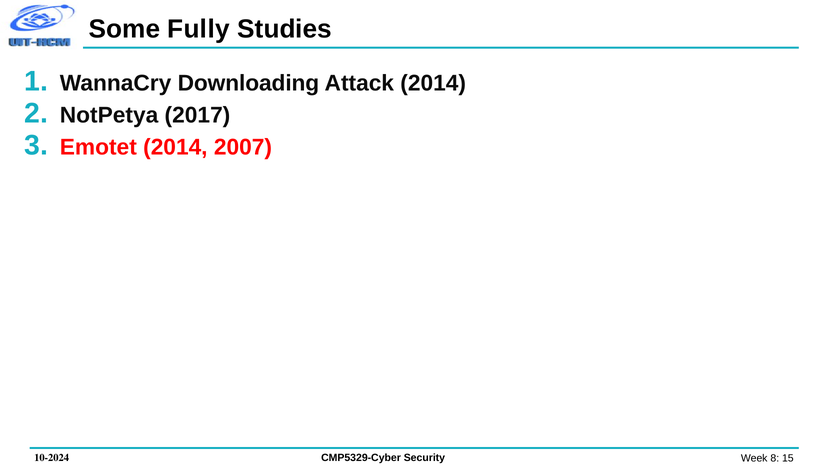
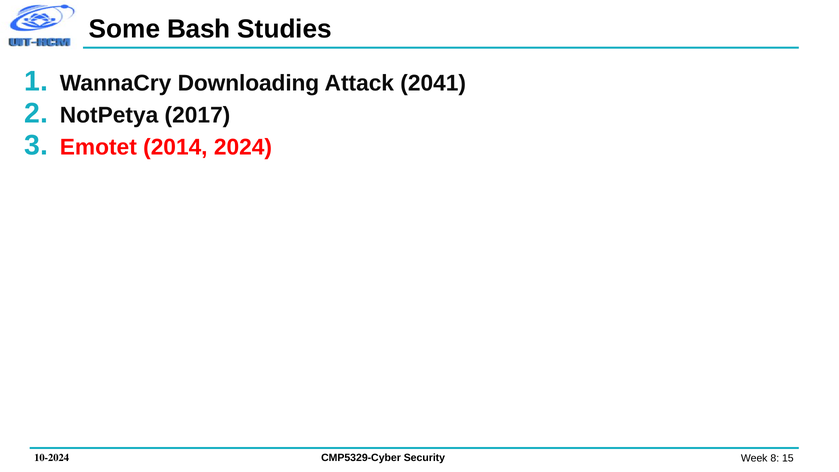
Fully: Fully -> Bash (199, 29)
Attack 2014: 2014 -> 2041 (433, 83)
2007: 2007 -> 2024 (243, 147)
